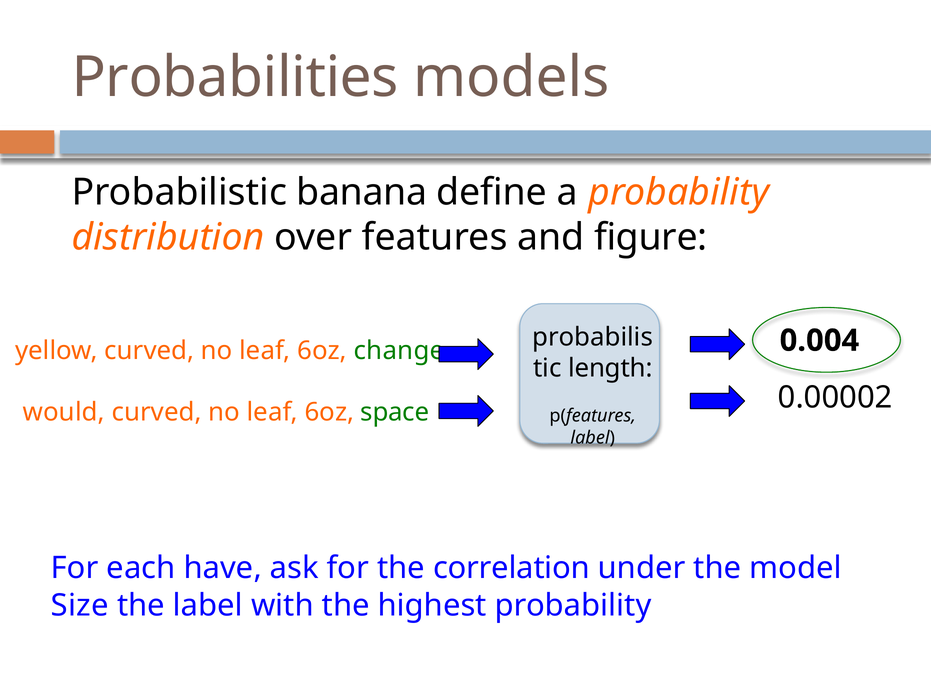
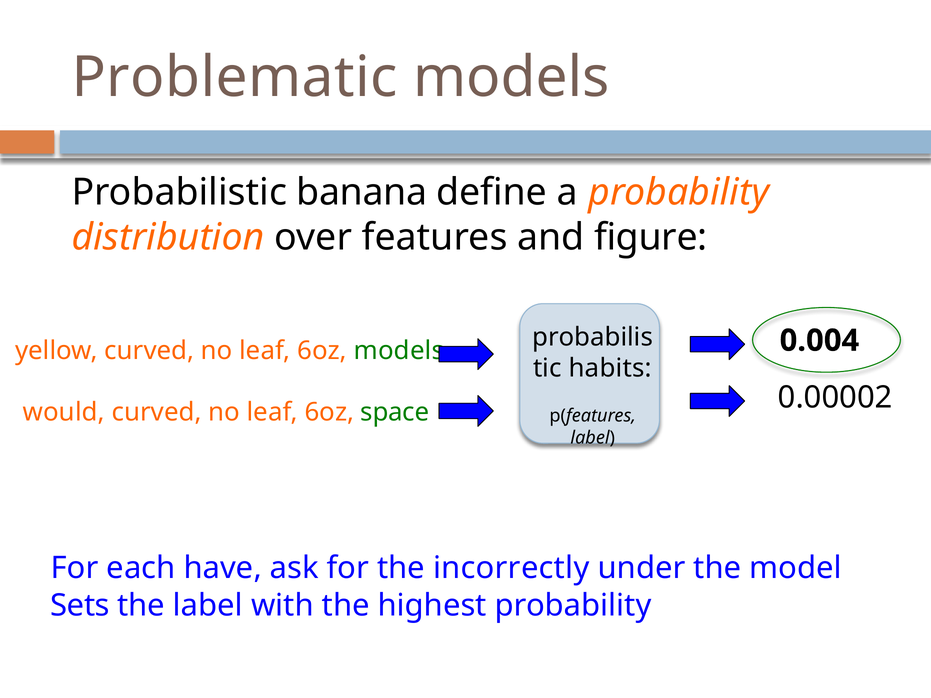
Probabilities: Probabilities -> Problematic (235, 78)
6oz change: change -> models (399, 351)
length: length -> habits (610, 369)
correlation: correlation -> incorrectly (511, 568)
Size: Size -> Sets (80, 606)
